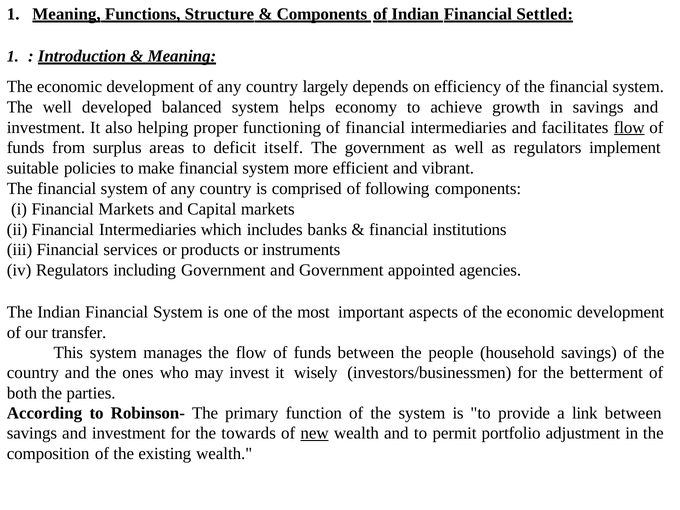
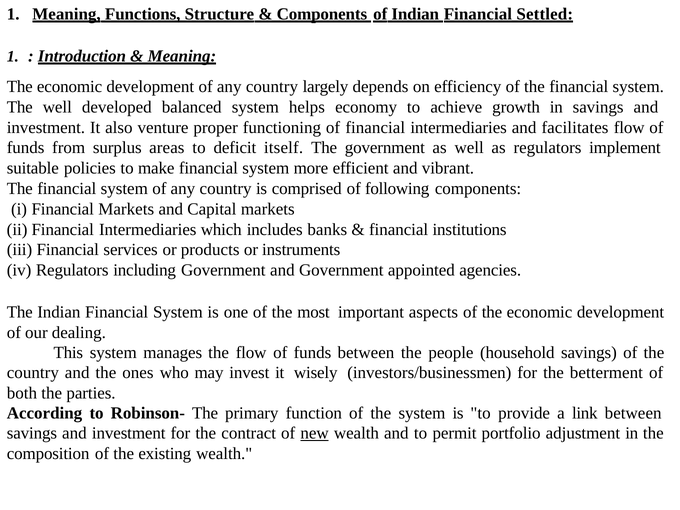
helping: helping -> venture (163, 127)
flow underline: present -> none (629, 127)
transfer: transfer -> dealing (79, 333)
towards: towards -> contract (249, 433)
